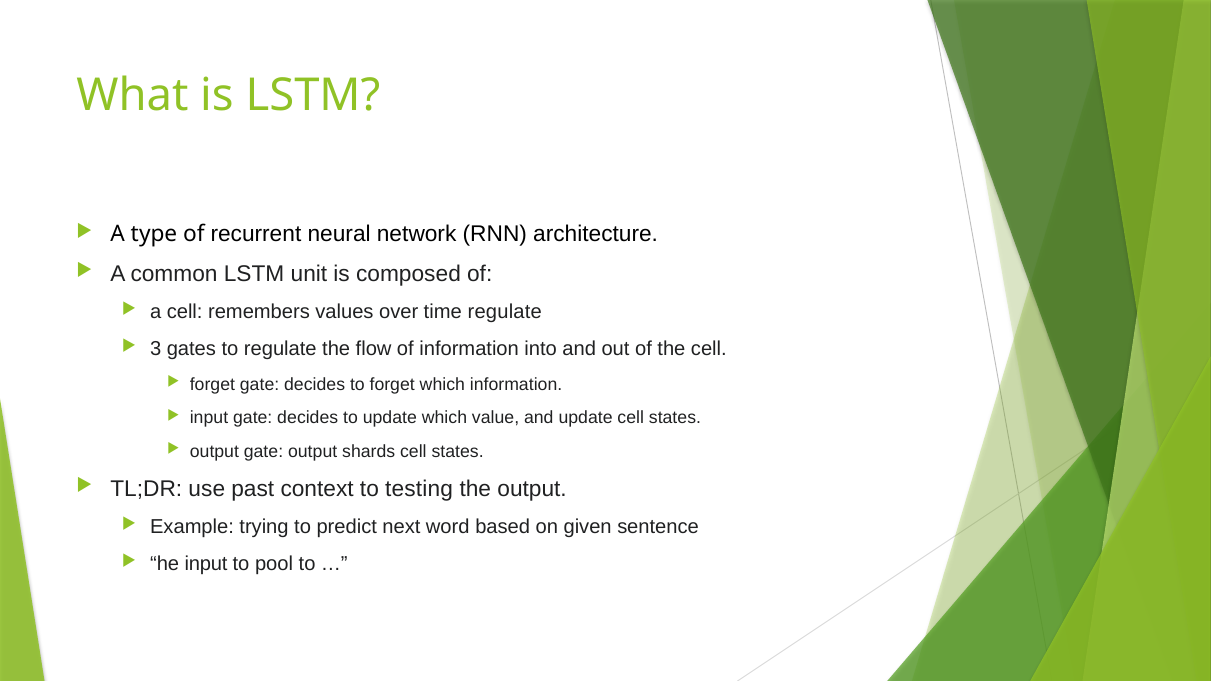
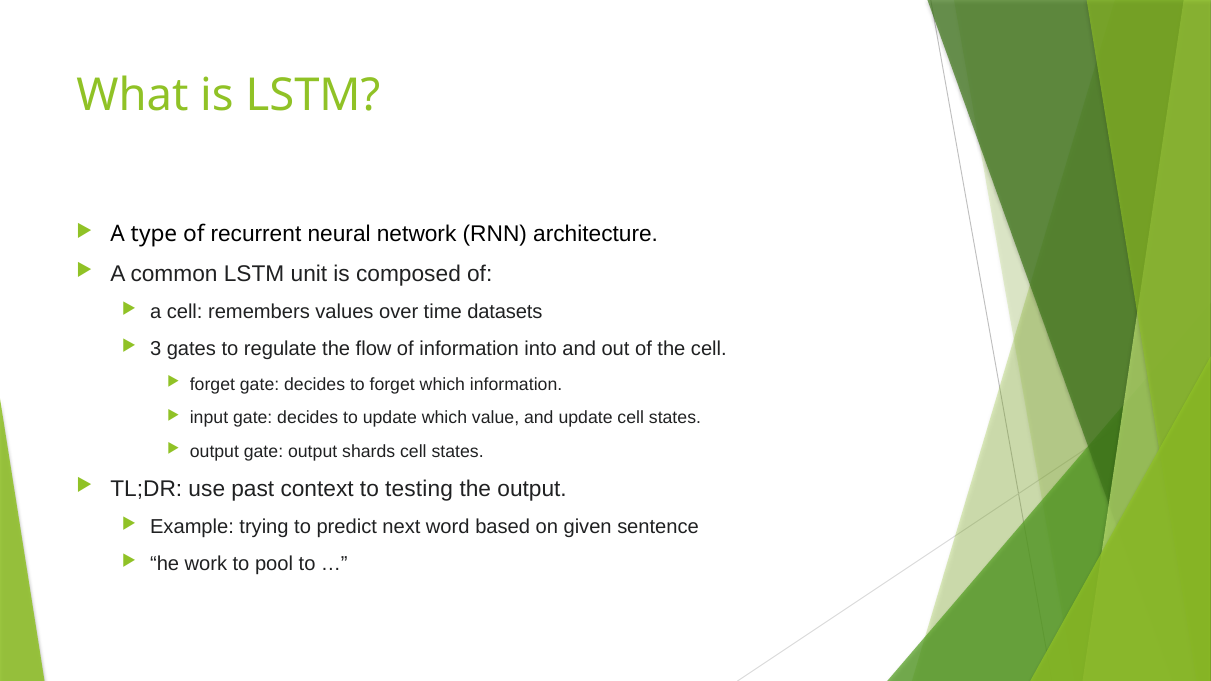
time regulate: regulate -> datasets (505, 312)
he input: input -> work (206, 564)
